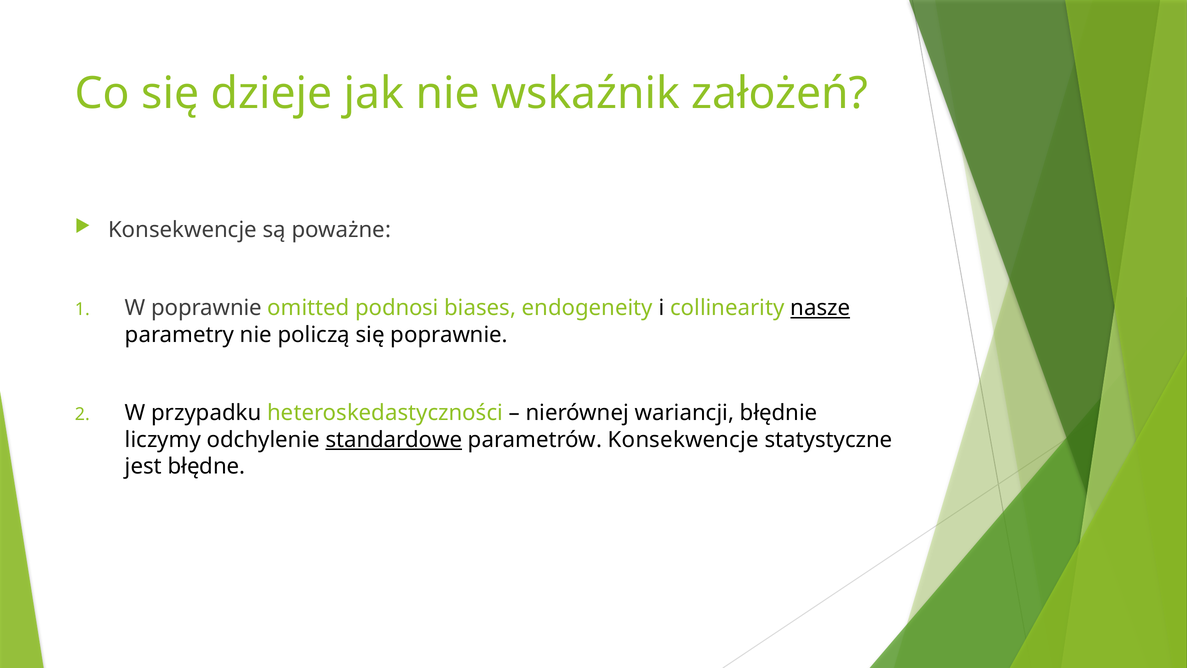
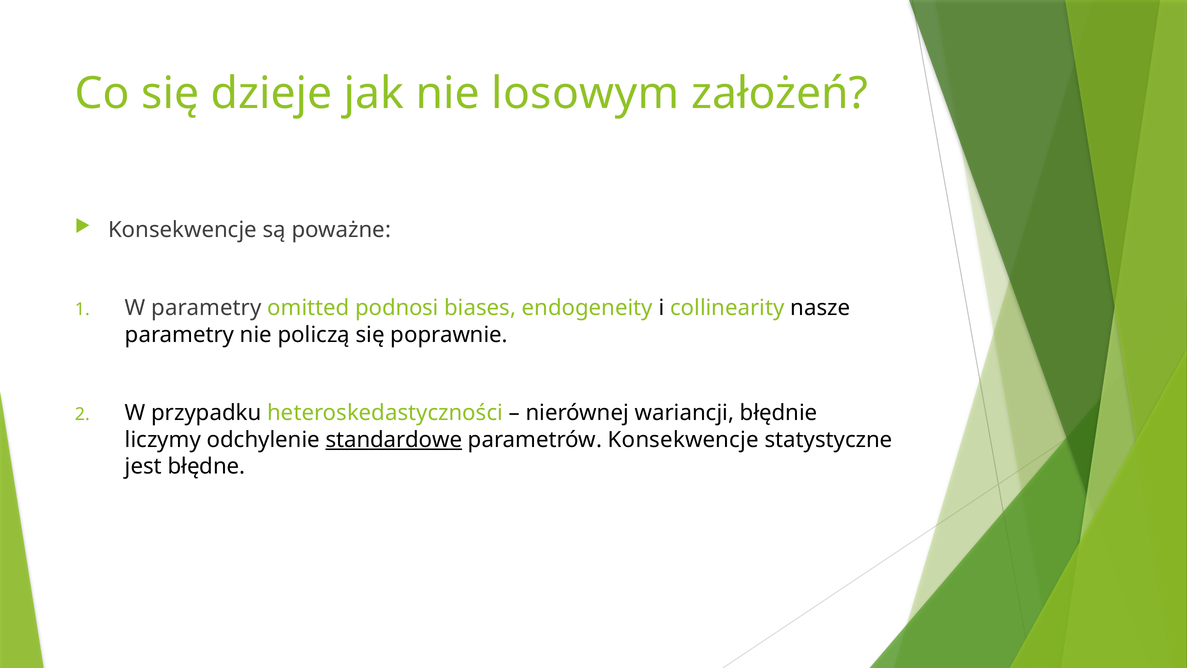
wskaźnik: wskaźnik -> losowym (585, 94)
W poprawnie: poprawnie -> parametry (206, 308)
nasze underline: present -> none (820, 308)
